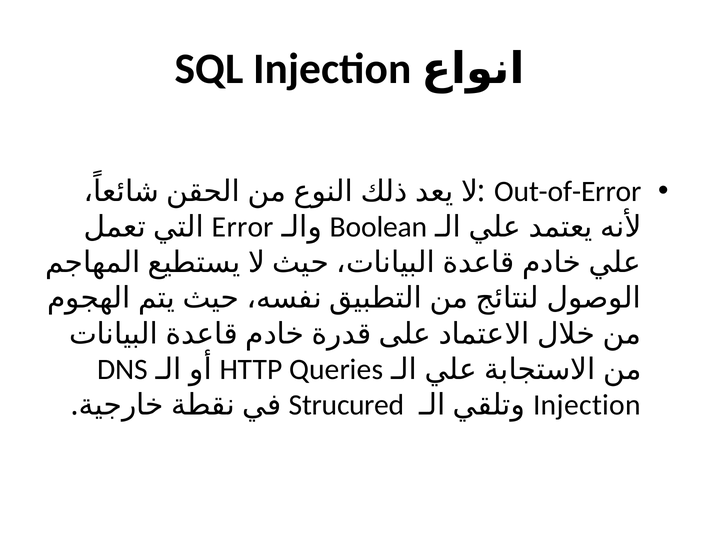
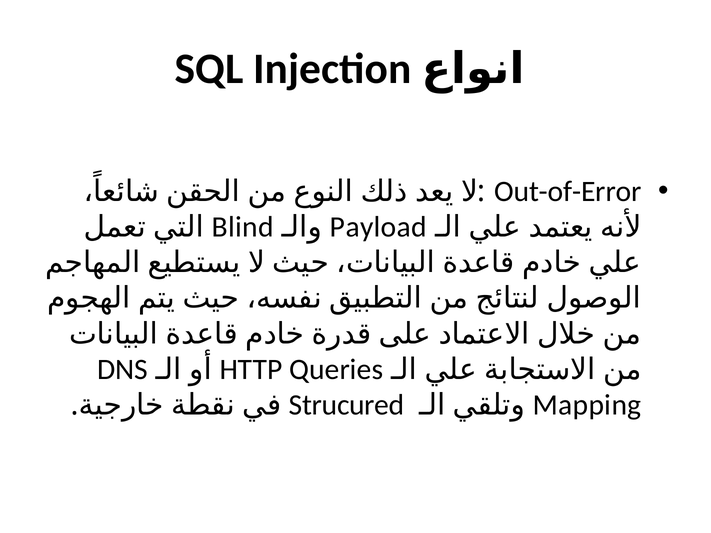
Error: Error -> Blind (243, 227)
Boolean: Boolean -> Payload (378, 227)
Injection: Injection -> Mapping (587, 405)
